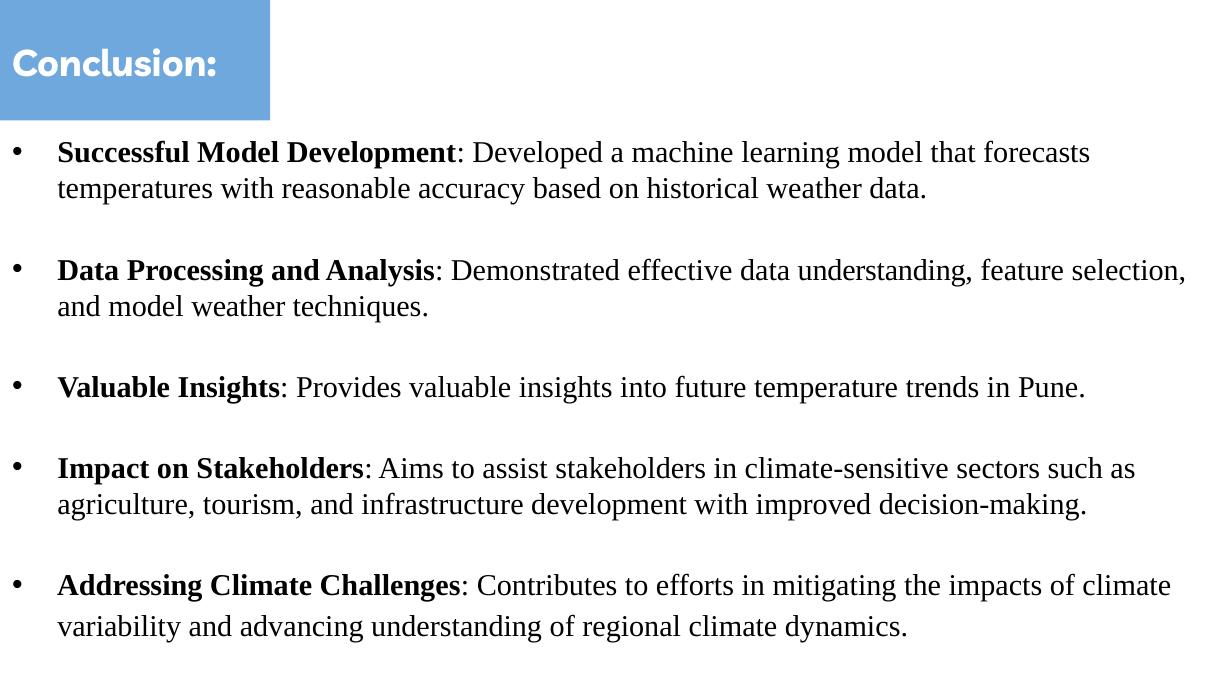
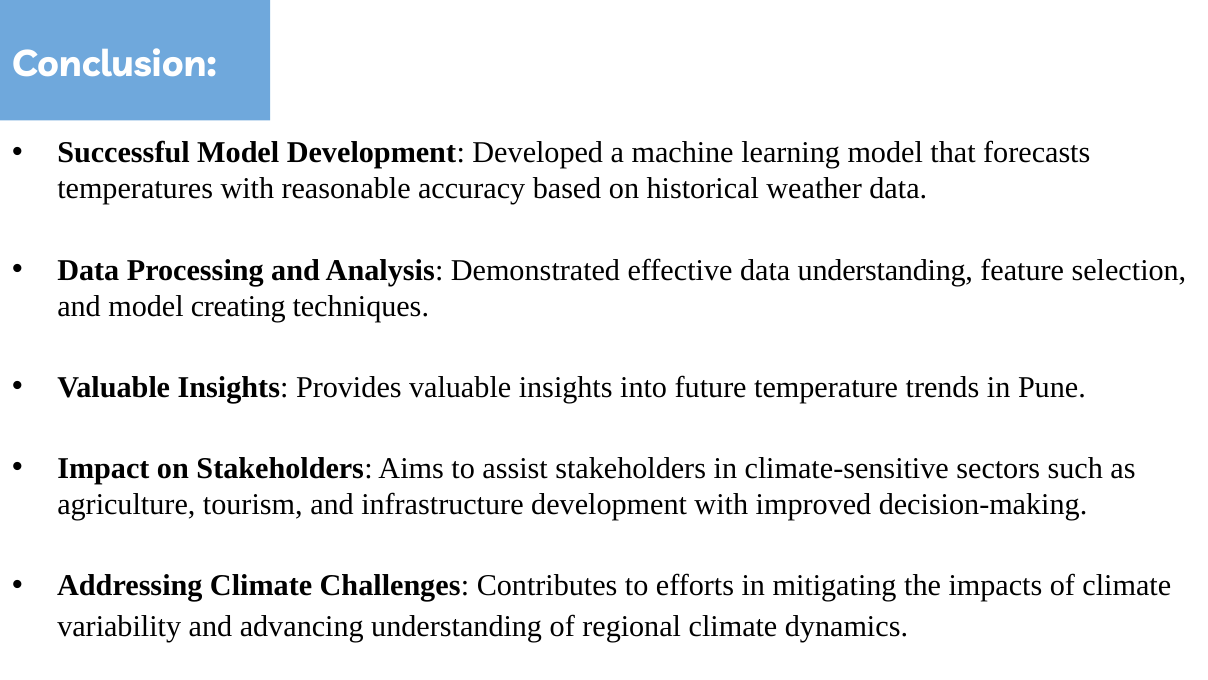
model weather: weather -> creating (238, 306)
